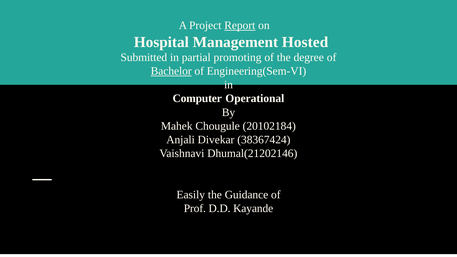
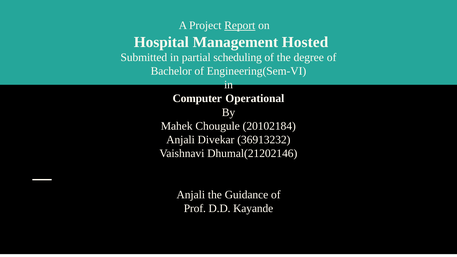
promoting: promoting -> scheduling (238, 58)
Bachelor underline: present -> none (171, 71)
38367424: 38367424 -> 36913232 (264, 140)
Easily: Easily -> Anjali (191, 195)
